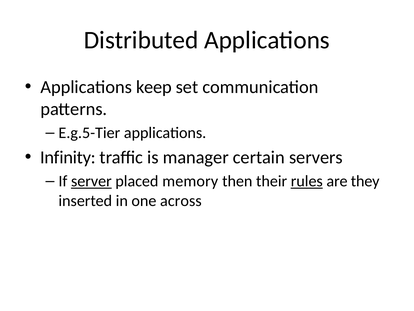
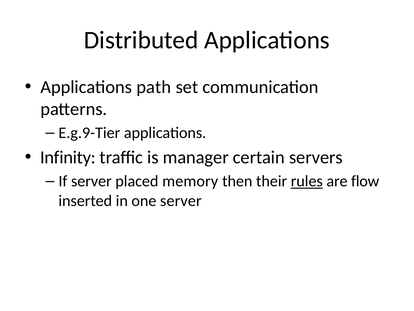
keep: keep -> path (154, 87)
E.g.5-Tier: E.g.5-Tier -> E.g.9-Tier (89, 133)
server underline: present -> none (91, 181)
they: they -> flow (365, 181)
one across: across -> server (181, 200)
